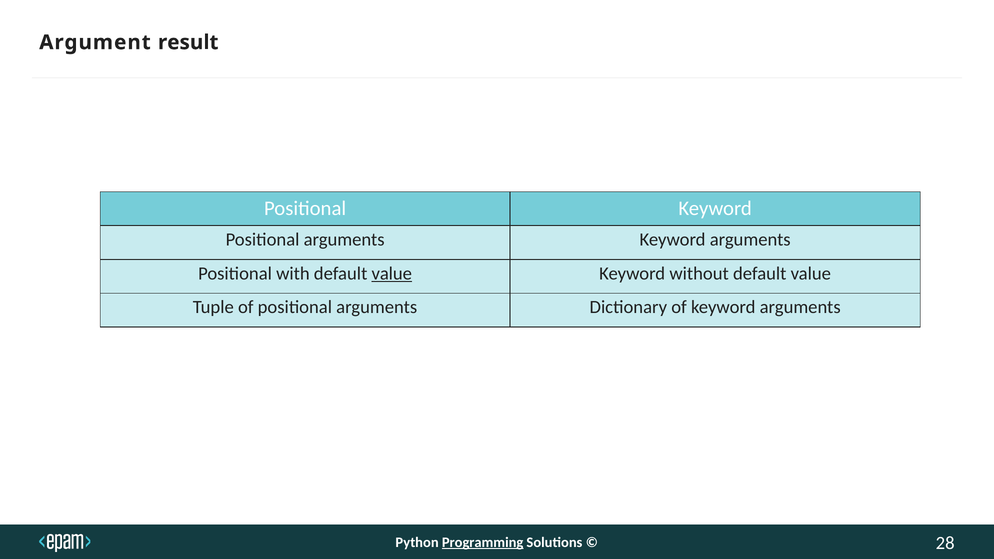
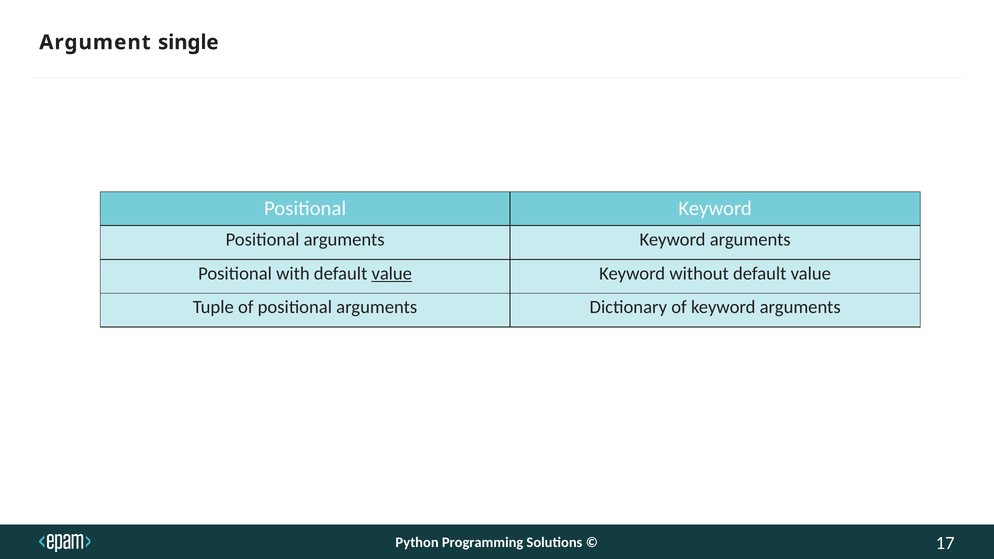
result: result -> single (188, 42)
Programming underline: present -> none (483, 542)
28: 28 -> 17 (945, 543)
